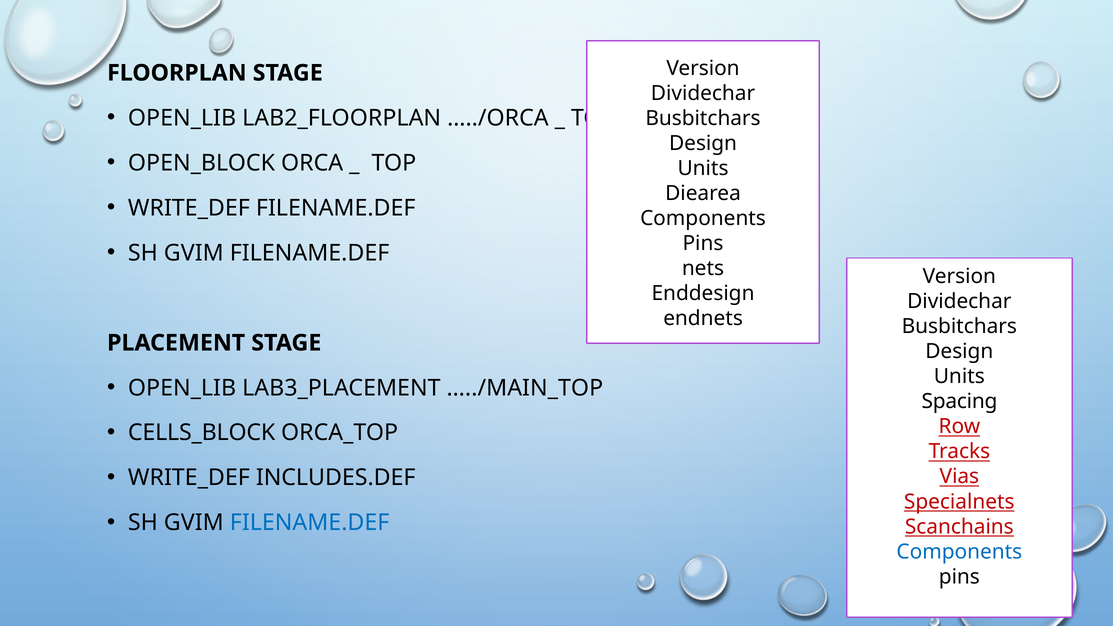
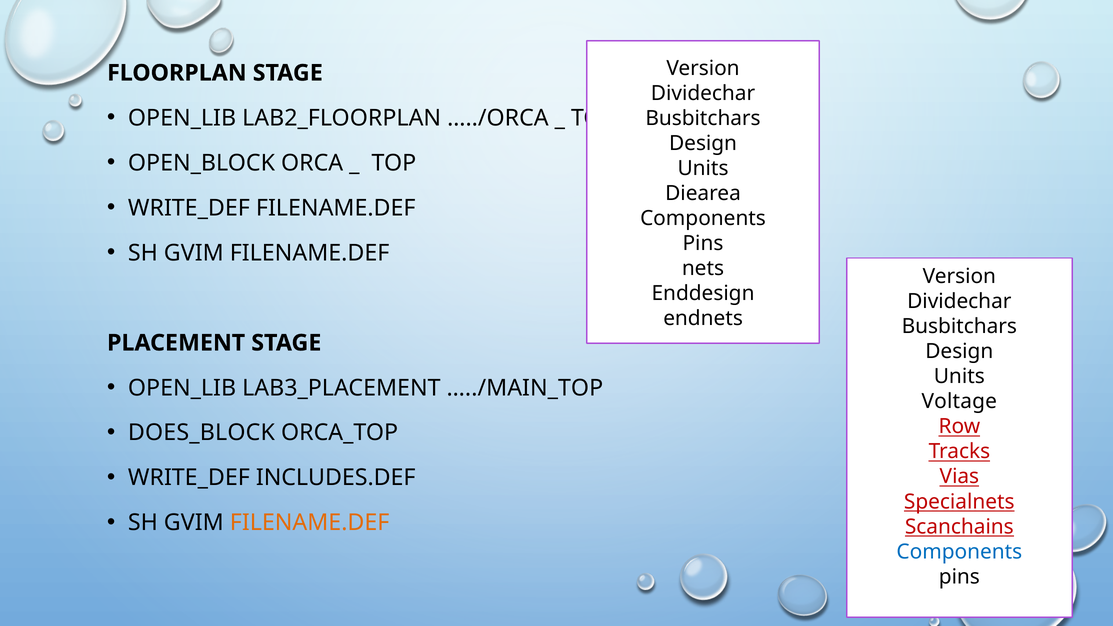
Spacing: Spacing -> Voltage (959, 402)
CELLS_BLOCK: CELLS_BLOCK -> DOES_BLOCK (201, 433)
FILENAME.DEF colour: blue -> orange (310, 523)
